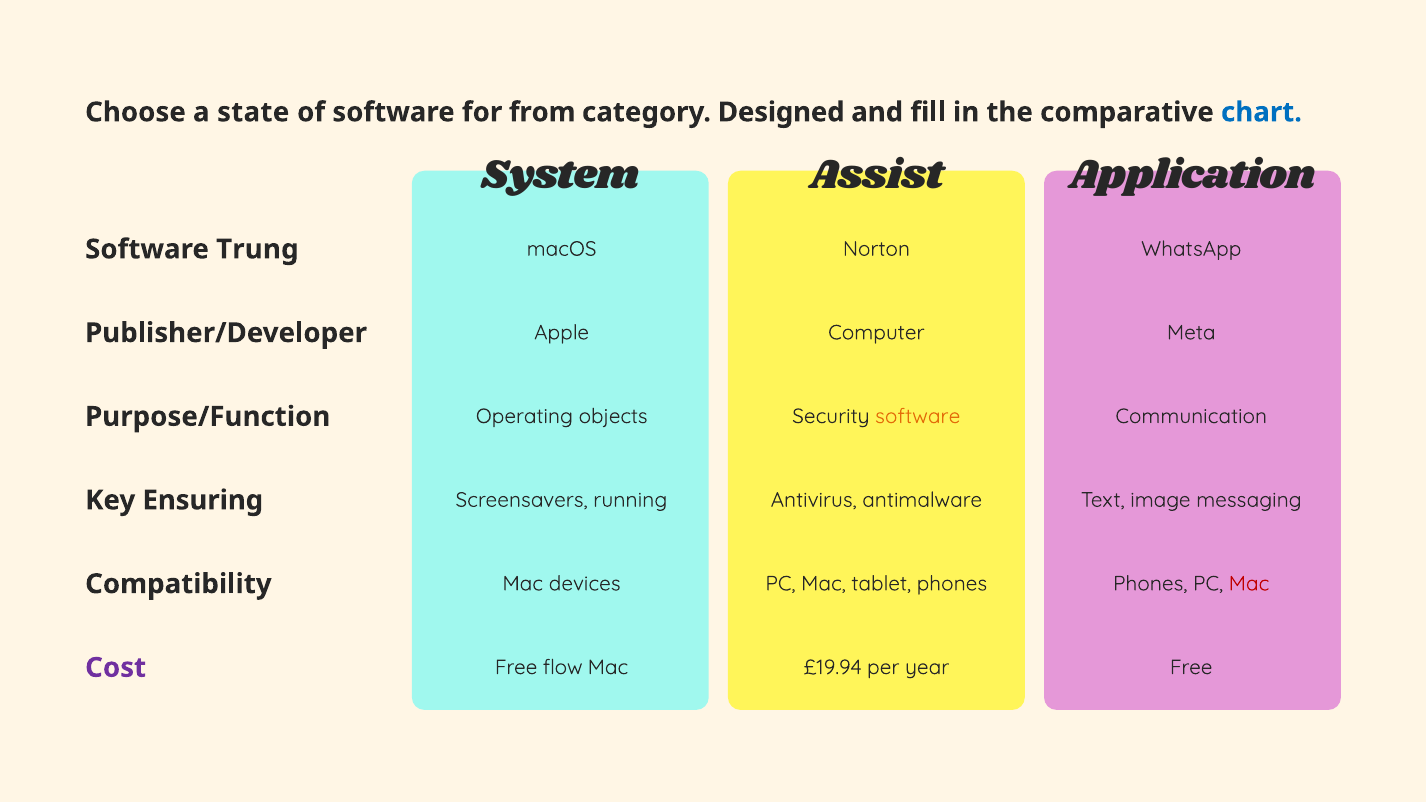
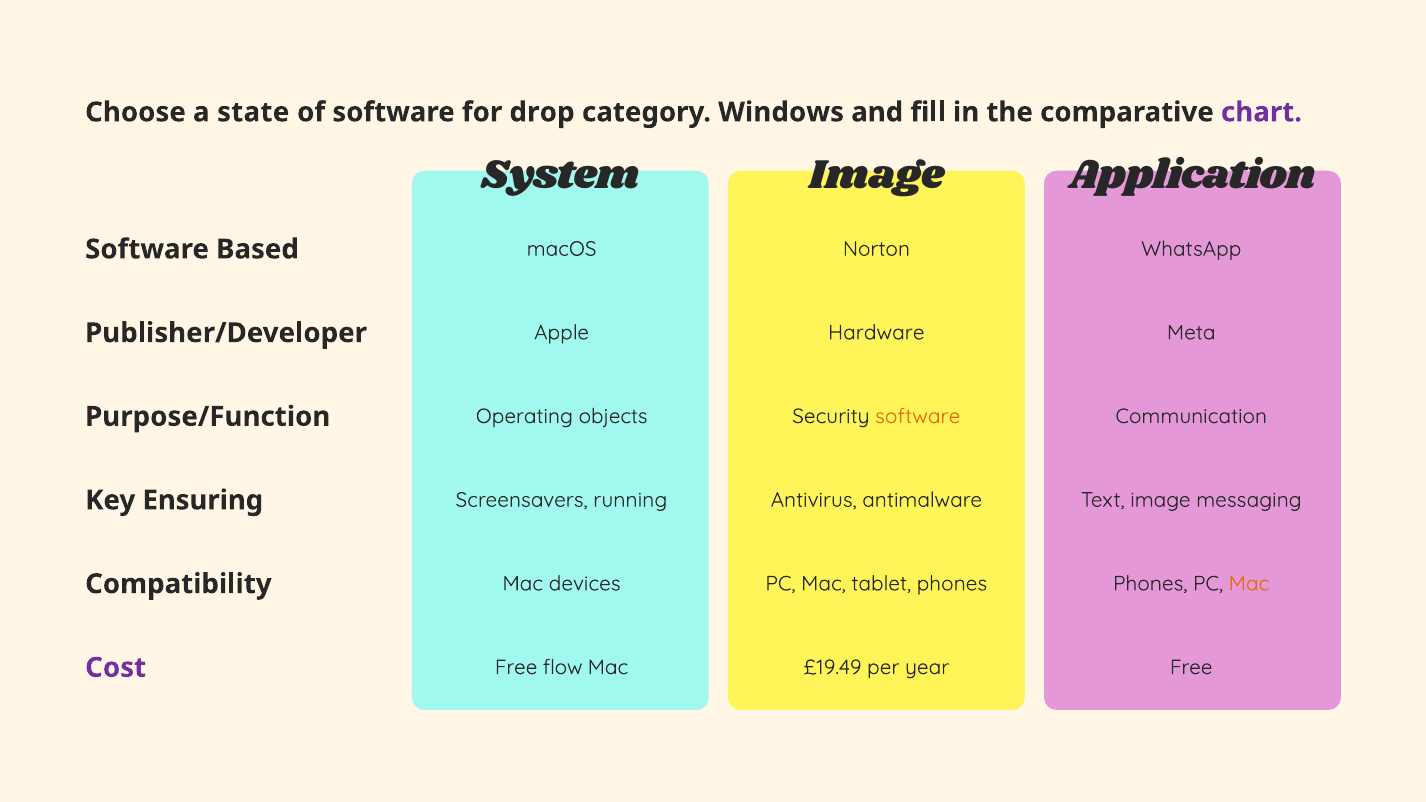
from: from -> drop (542, 112)
Designed: Designed -> Windows (781, 112)
chart colour: blue -> purple (1261, 112)
System Assist: Assist -> Image (877, 174)
Trung: Trung -> Based (257, 249)
Computer: Computer -> Hardware (876, 333)
Mac colour: red -> orange (1249, 584)
£19.94: £19.94 -> £19.49 (832, 667)
